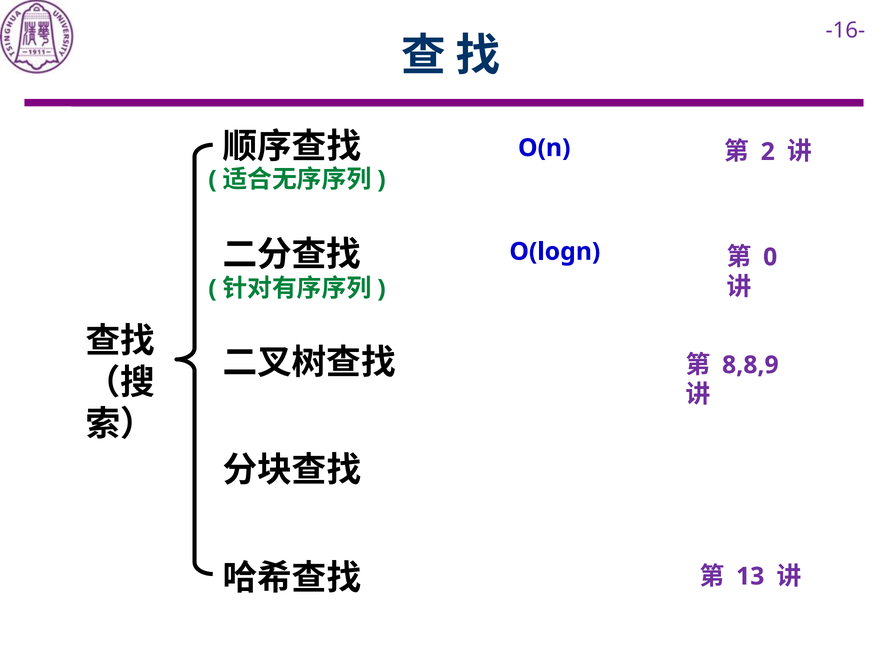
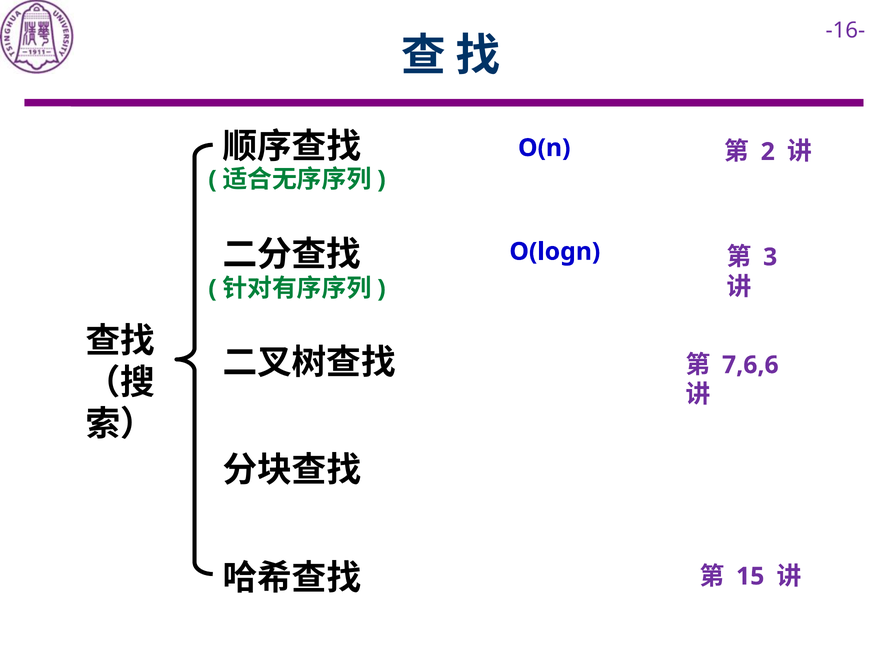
0: 0 -> 3 (770, 257)
8,8,9: 8,8,9 -> 7,6,6 (750, 365)
13: 13 -> 15 (750, 576)
